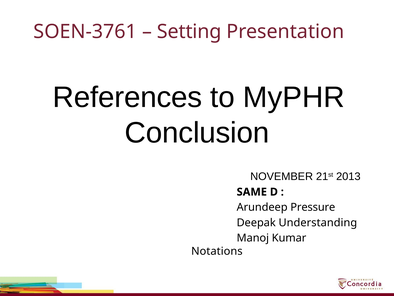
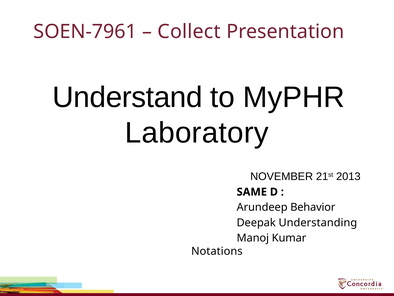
SOEN-3761: SOEN-3761 -> SOEN-7961 (85, 32)
Setting: Setting -> Collect (189, 32)
References: References -> Understand (127, 97)
Conclusion: Conclusion -> Laboratory (197, 133)
Pressure: Pressure -> Behavior (313, 207)
